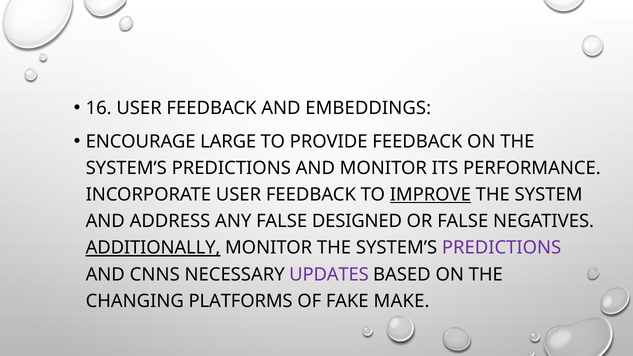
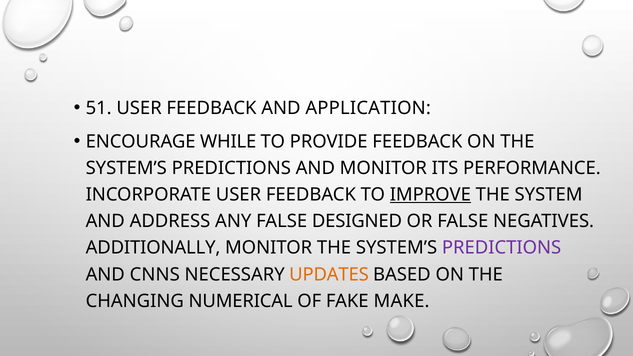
16: 16 -> 51 (99, 108)
EMBEDDINGS: EMBEDDINGS -> APPLICATION (368, 108)
LARGE: LARGE -> WHILE (228, 142)
ADDITIONALLY underline: present -> none (153, 248)
UPDATES colour: purple -> orange (329, 274)
PLATFORMS: PLATFORMS -> NUMERICAL (241, 301)
